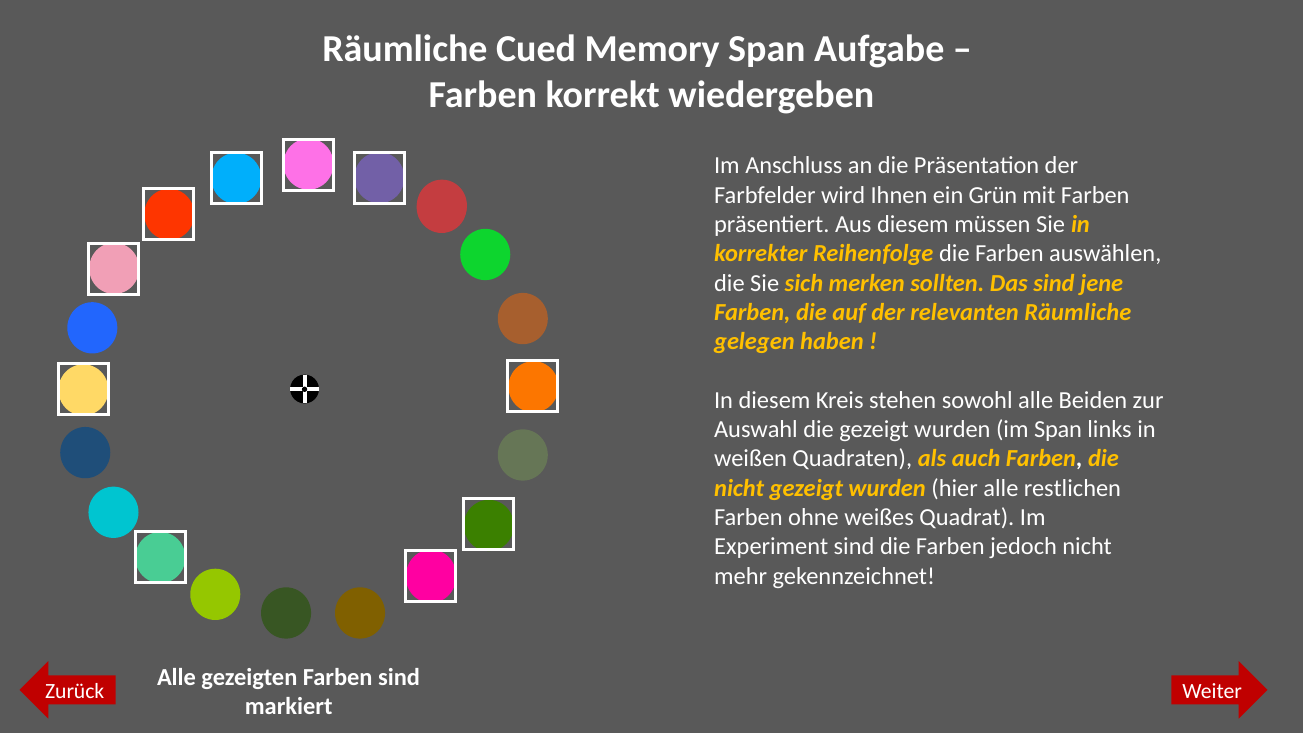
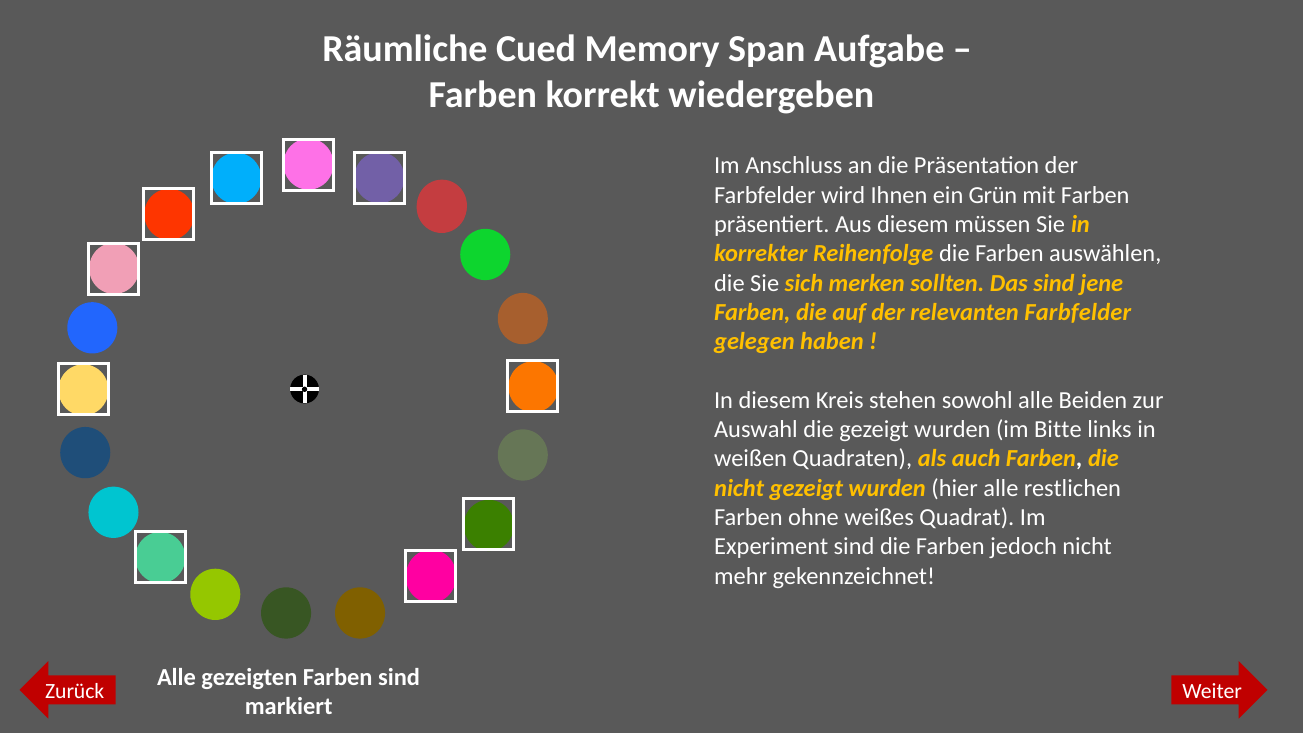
relevanten Räumliche: Räumliche -> Farbfelder (1078, 312)
im Span: Span -> Bitte (1058, 430)
